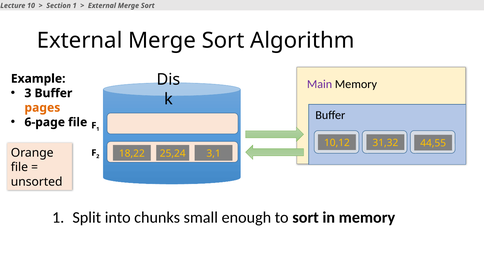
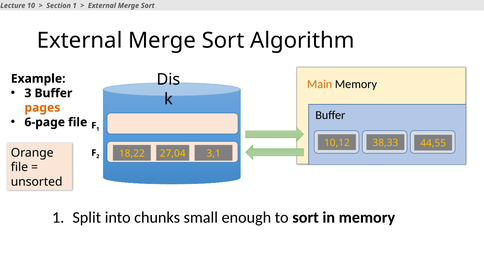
Main colour: purple -> orange (320, 84)
31,32: 31,32 -> 38,33 (385, 143)
25,24: 25,24 -> 27,04 (173, 154)
